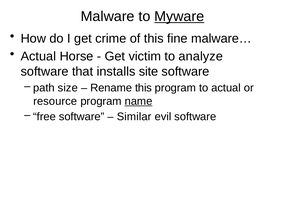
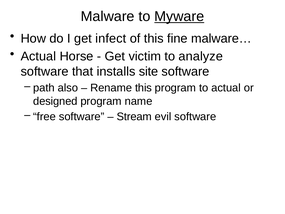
crime: crime -> infect (111, 38)
size: size -> also (68, 88)
resource: resource -> designed (55, 101)
name underline: present -> none (139, 101)
Similar: Similar -> Stream (134, 117)
